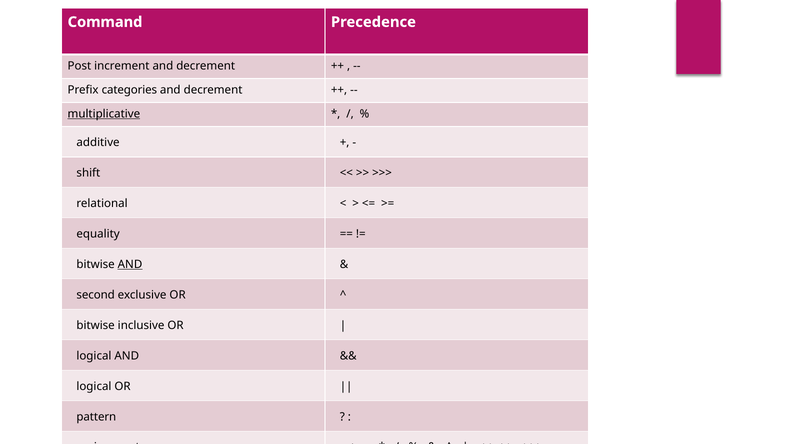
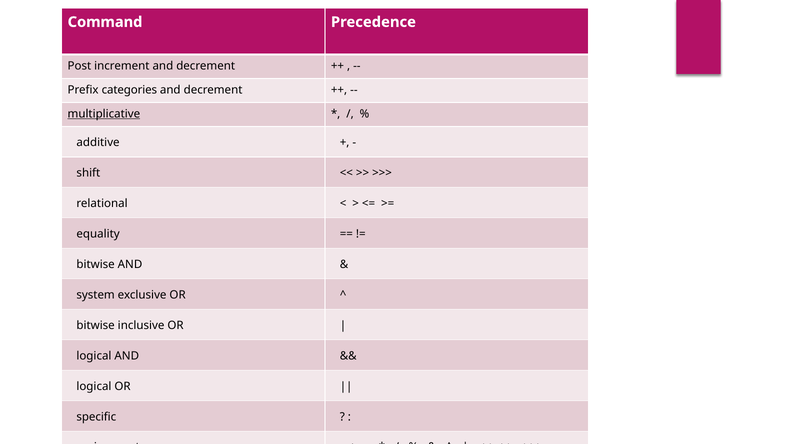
AND underline: present -> none (130, 264)
second: second -> system (96, 295)
pattern: pattern -> specific (96, 417)
